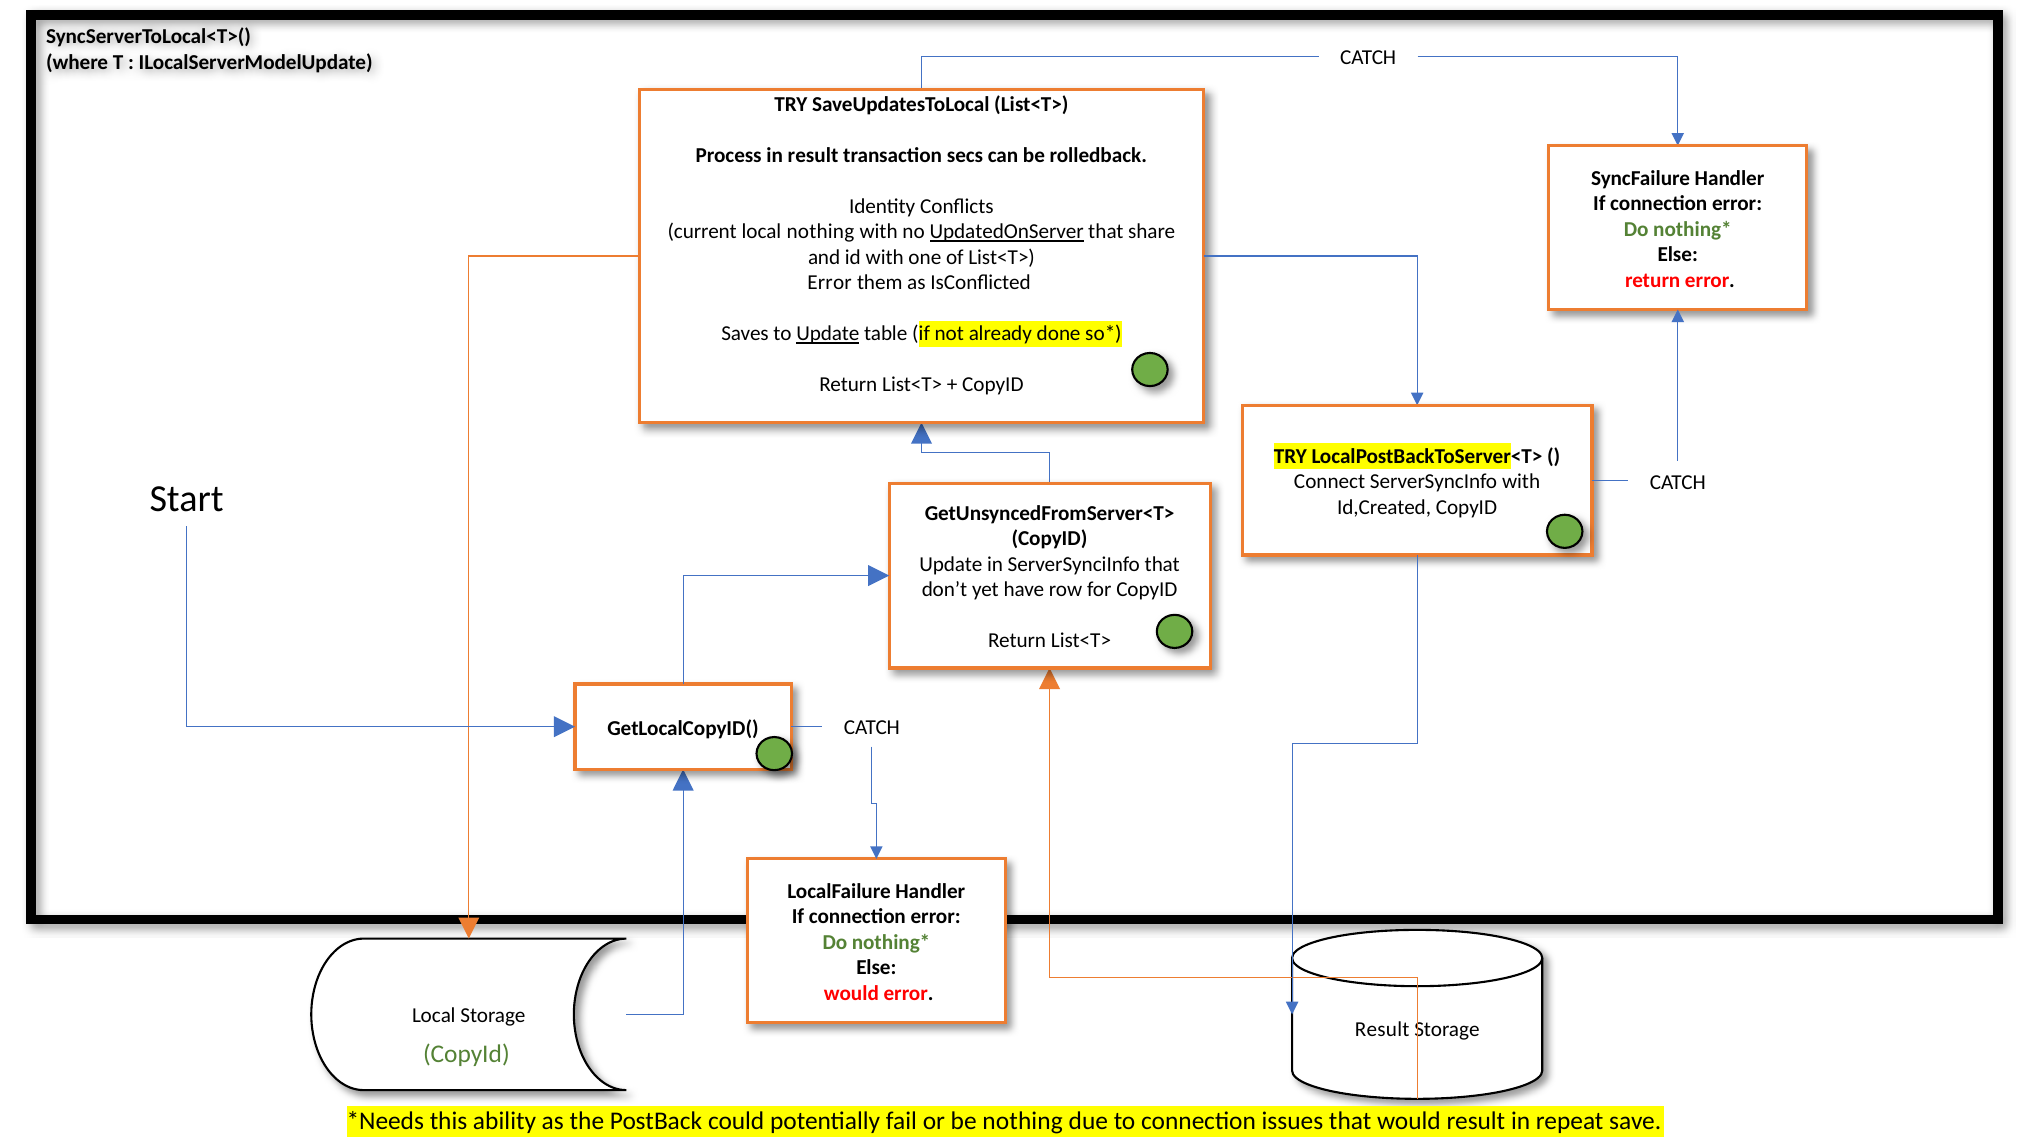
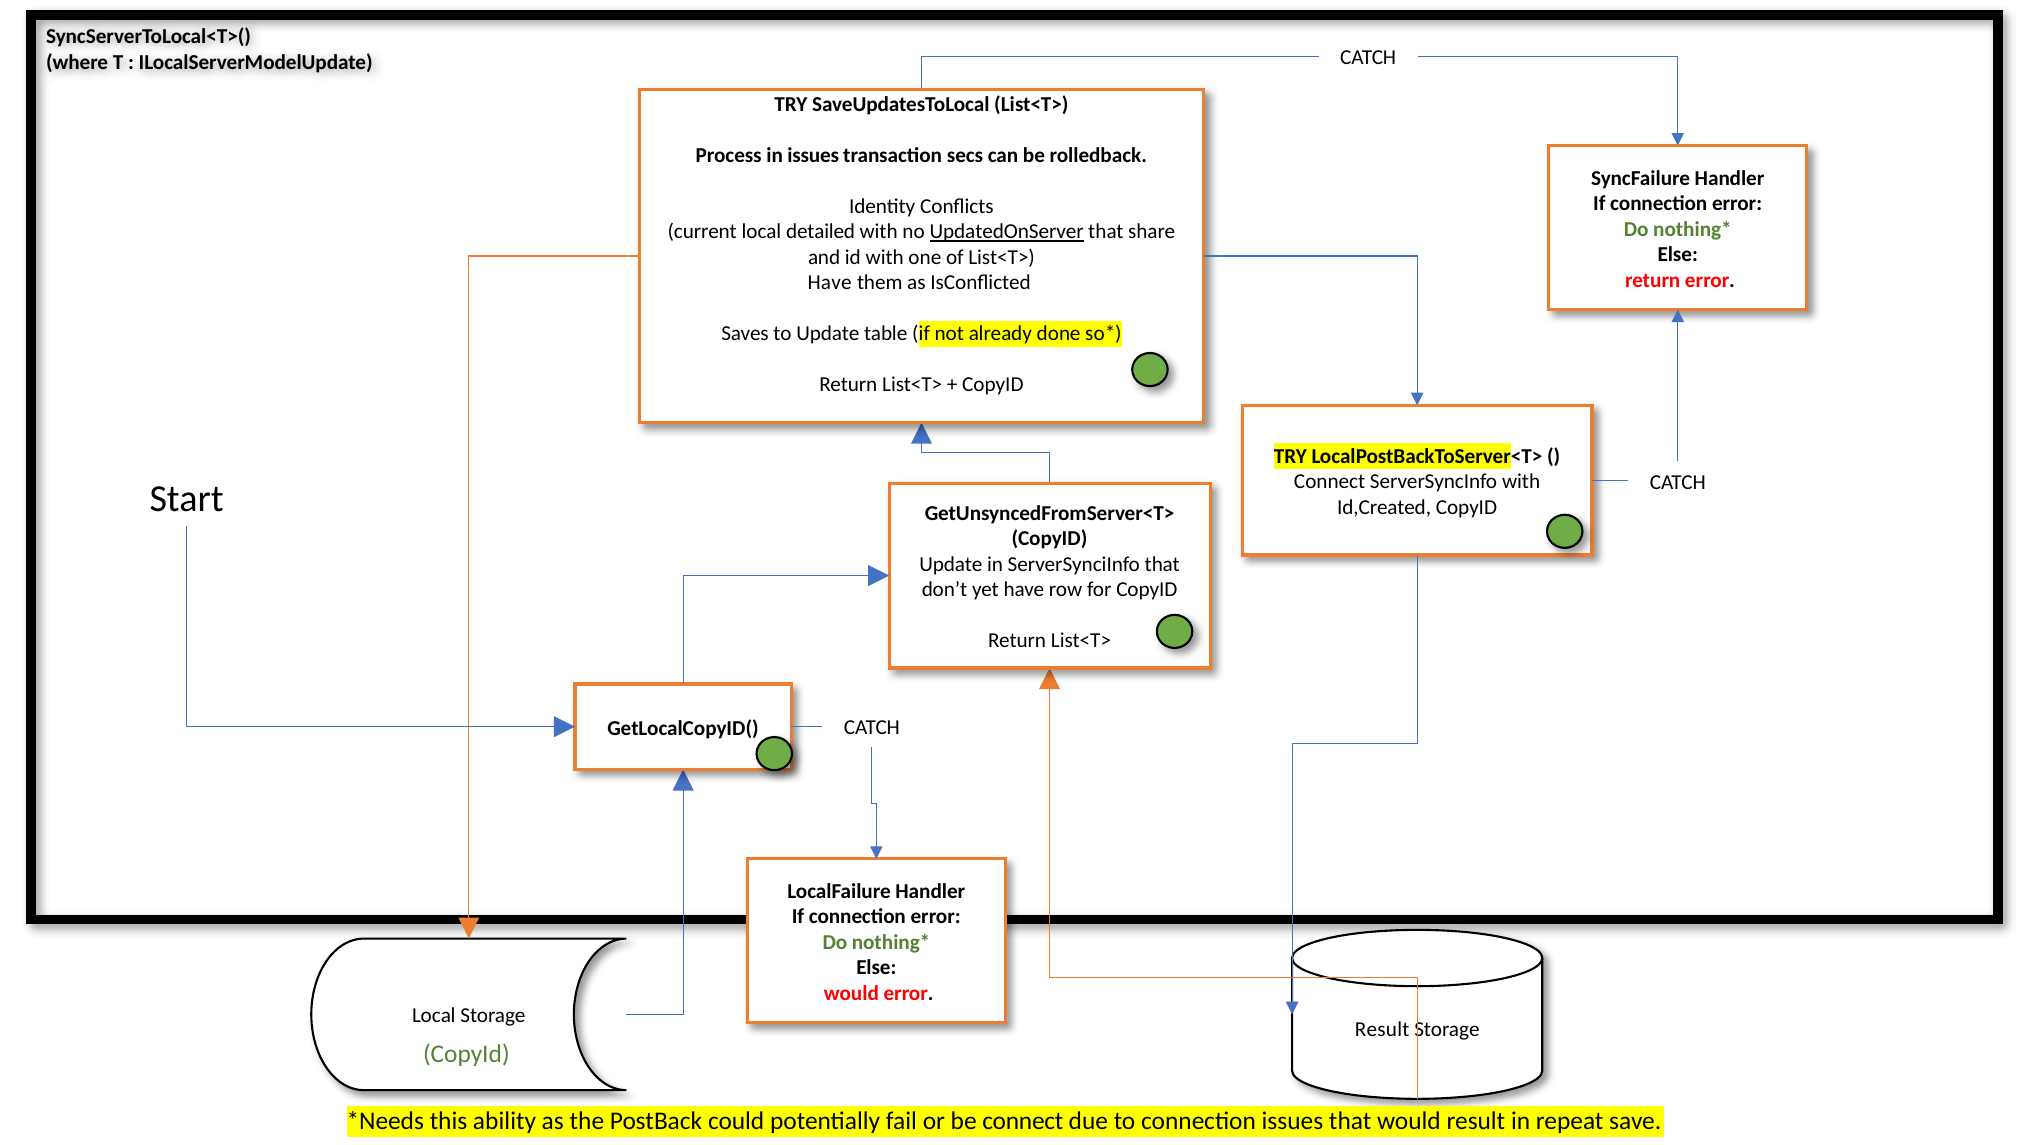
in result: result -> issues (813, 155)
local nothing: nothing -> detailed (821, 232)
Error: Error -> Have (830, 283)
Update underline: present -> none (828, 334)
be nothing: nothing -> connect (1023, 1121)
